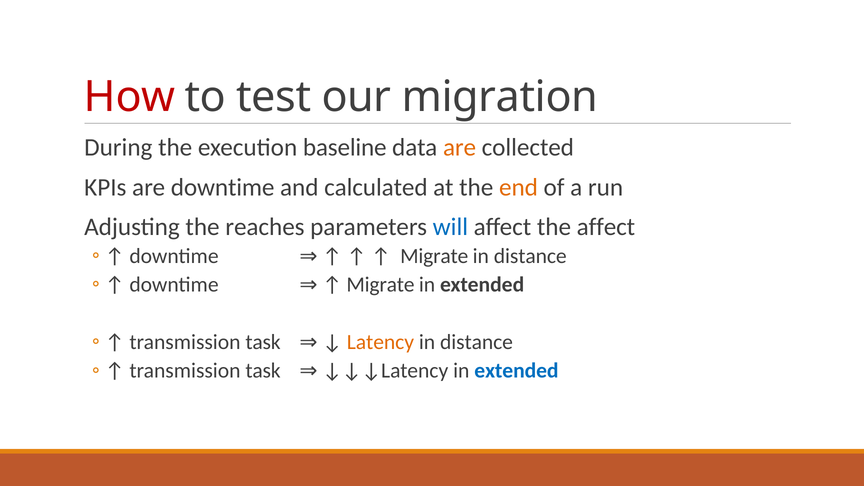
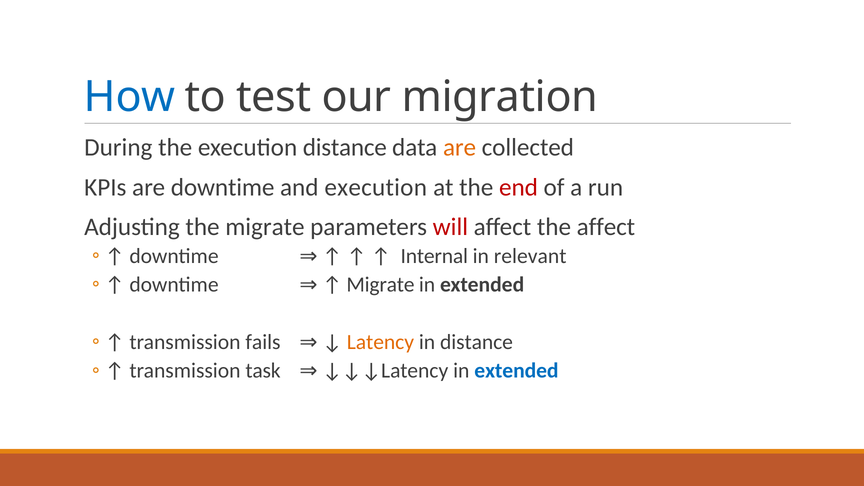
How colour: red -> blue (130, 97)
execution baseline: baseline -> distance (345, 147)
and calculated: calculated -> execution (376, 187)
end colour: orange -> red (518, 187)
the reaches: reaches -> migrate (265, 227)
will colour: blue -> red (450, 227)
Migrate: Migrate -> Internal (434, 256)
distance: distance -> relevant (530, 256)
task: task -> fails (263, 342)
